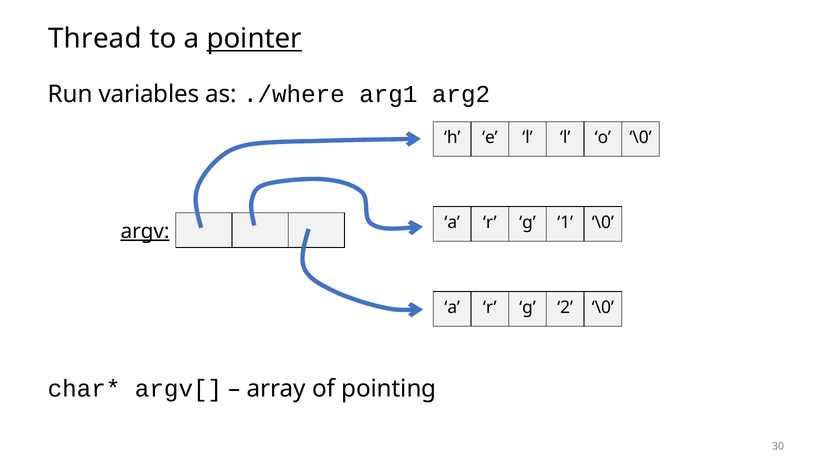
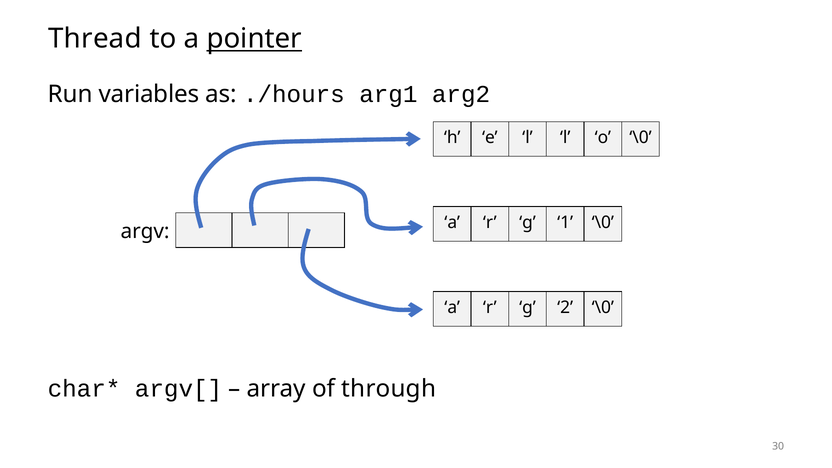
./where: ./where -> ./hours (294, 94)
argv underline: present -> none (145, 231)
pointing: pointing -> through (389, 389)
